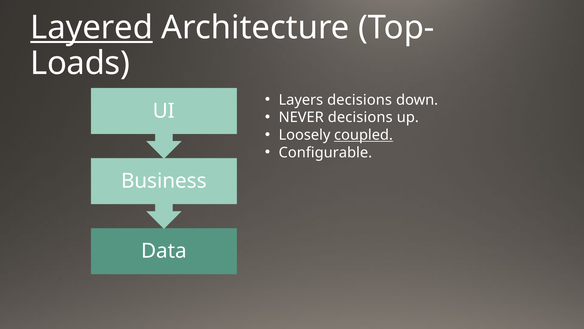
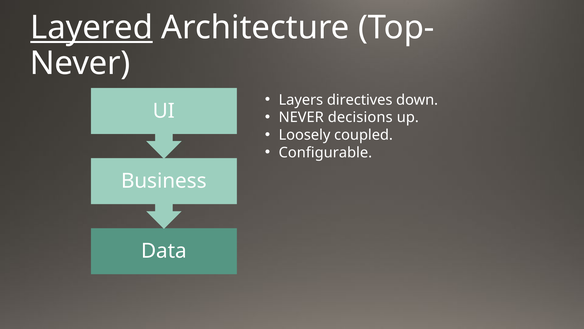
Loads: Loads -> Never (80, 63)
Layers decisions: decisions -> directives (360, 100)
coupled underline: present -> none (364, 135)
